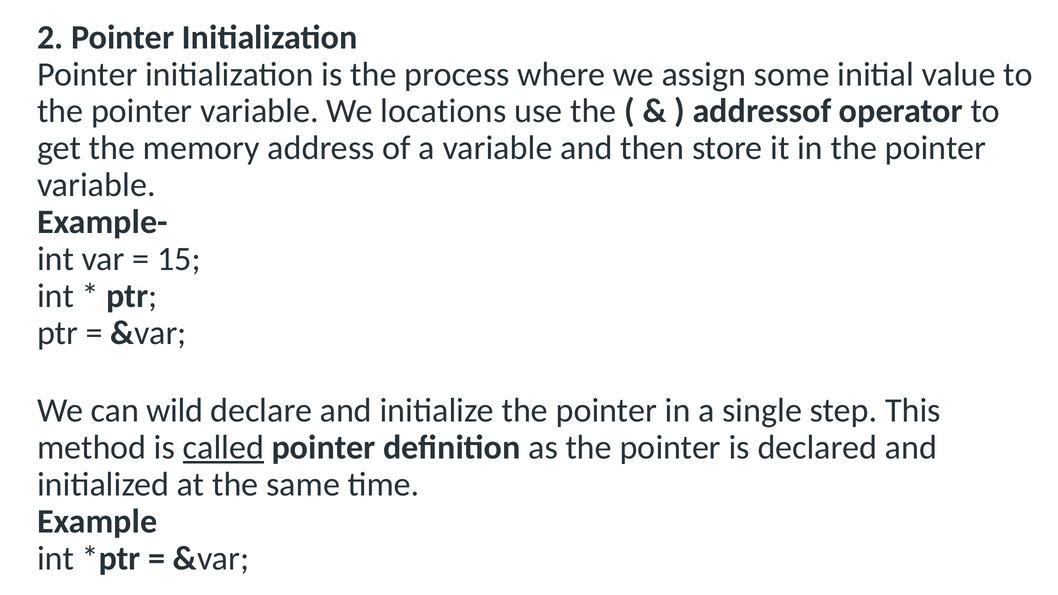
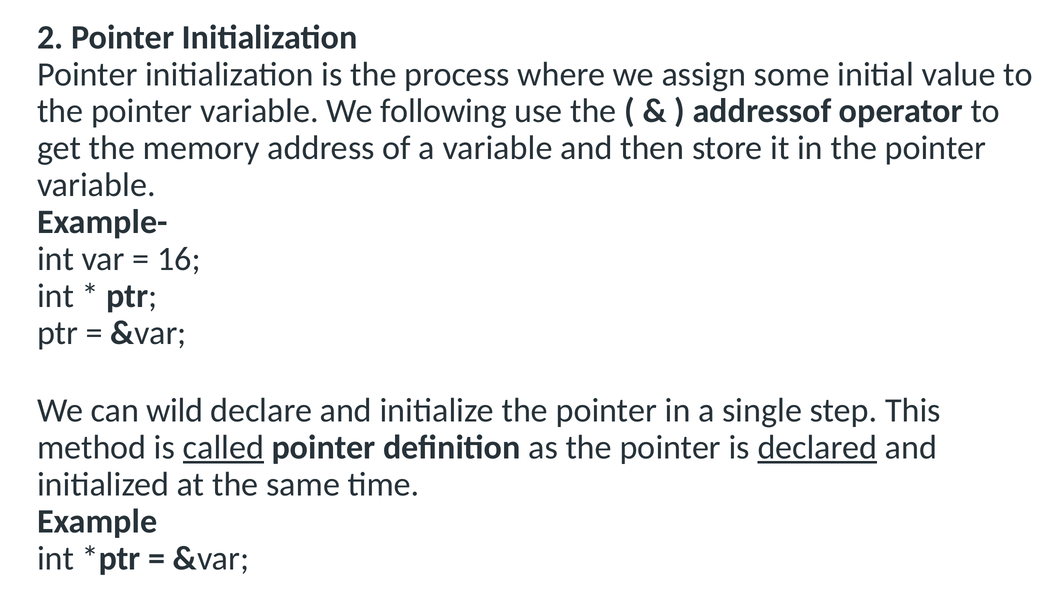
locations: locations -> following (443, 111)
15: 15 -> 16 (179, 259)
declared underline: none -> present (817, 448)
